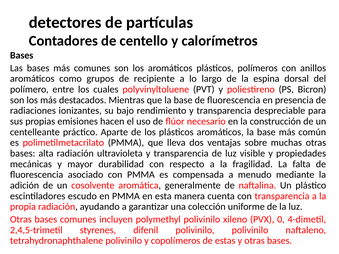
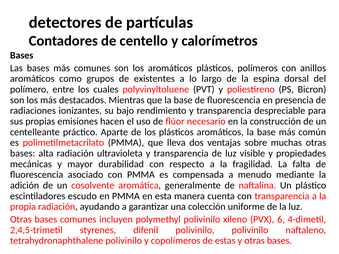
recipiente: recipiente -> existentes (154, 79)
0: 0 -> 6 (281, 220)
